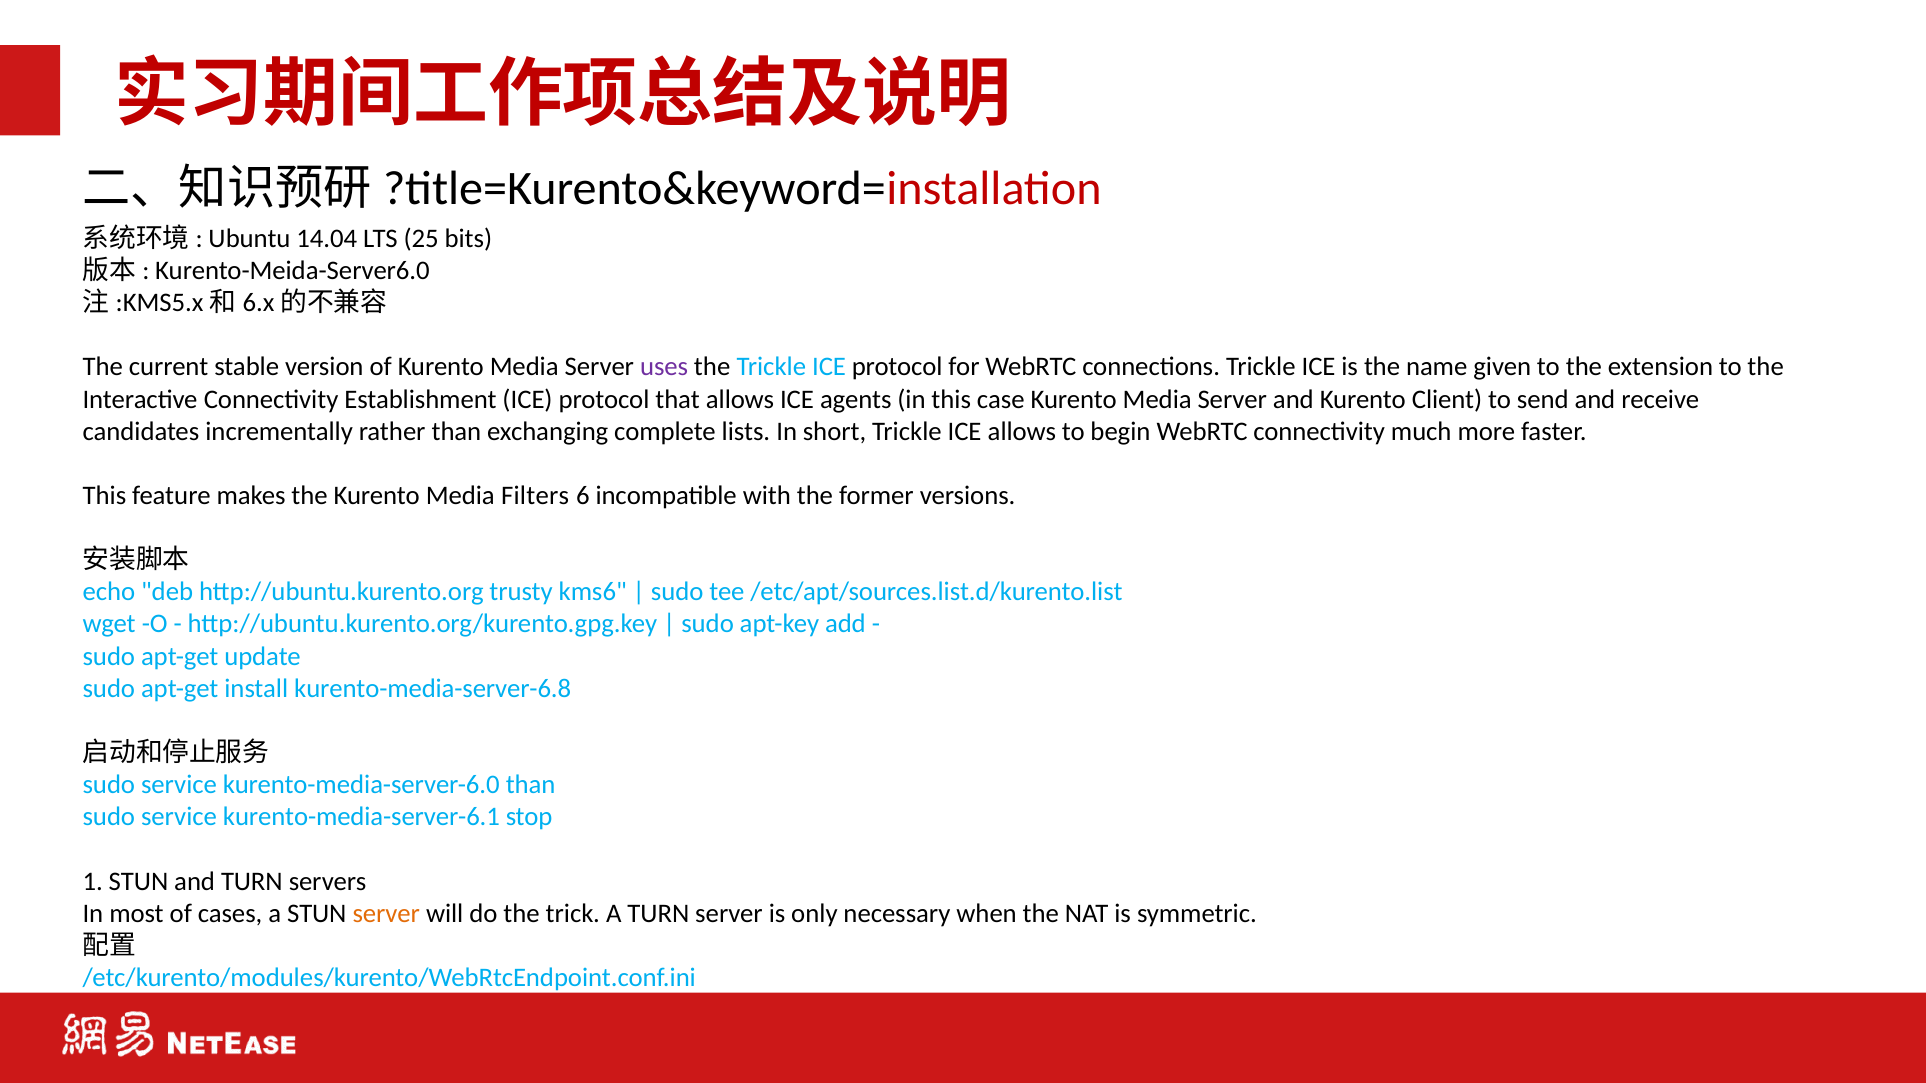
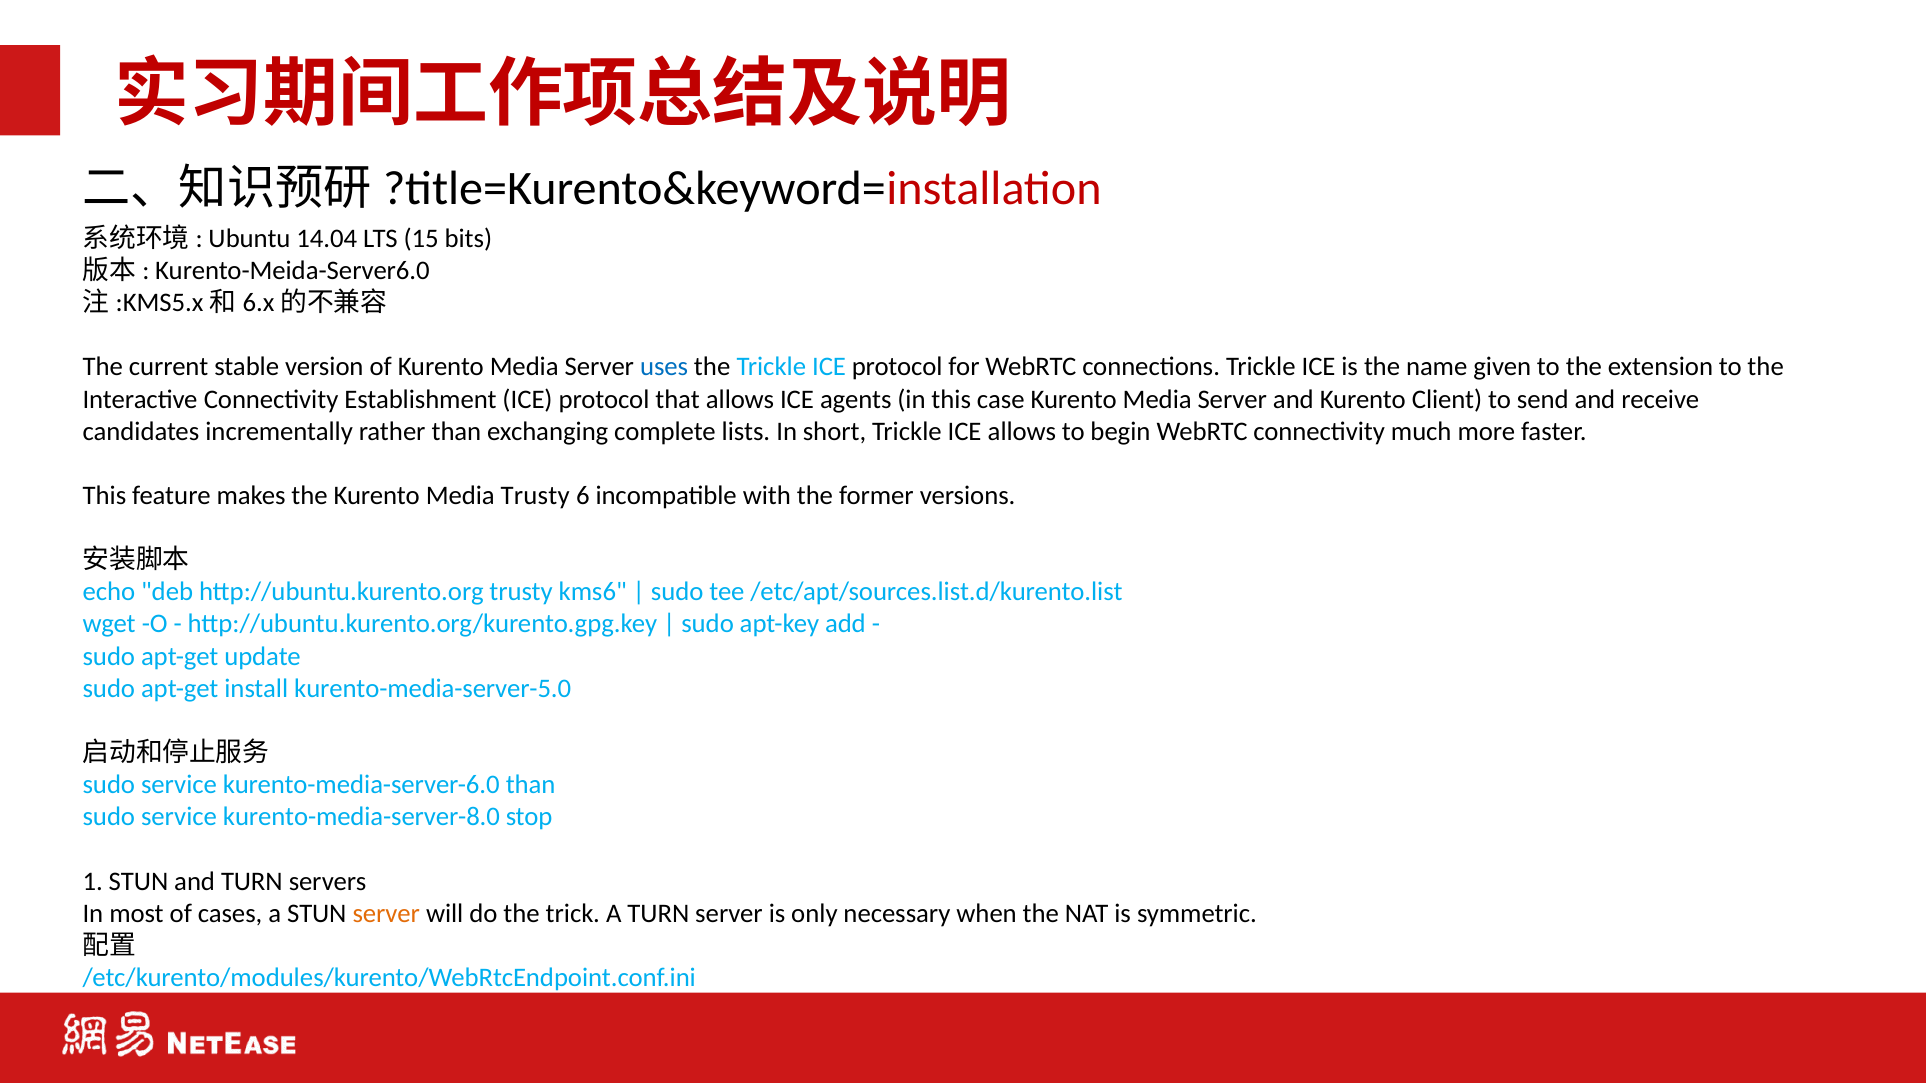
25: 25 -> 15 (421, 239)
uses colour: purple -> blue (664, 367)
Media Filters: Filters -> Trusty (535, 496)
kurento-media-server-6.8: kurento-media-server-6.8 -> kurento-media-server-5.0 (433, 689)
kurento-media-server-6.1: kurento-media-server-6.1 -> kurento-media-server-8.0 (361, 817)
